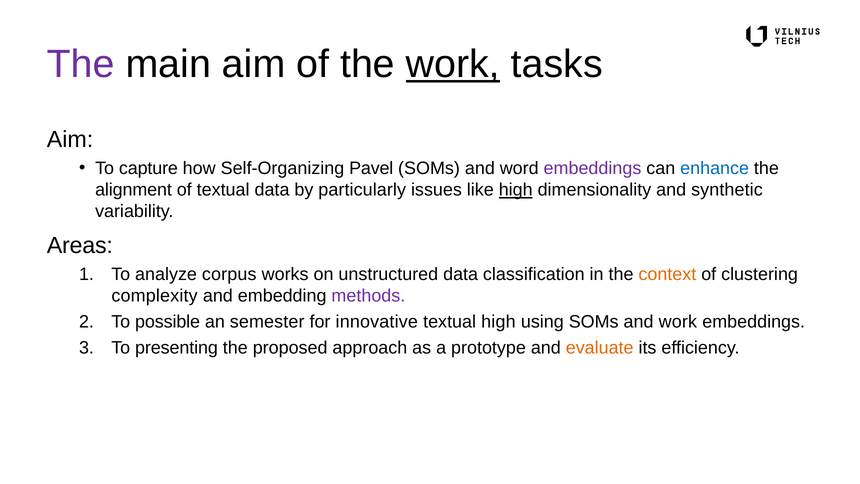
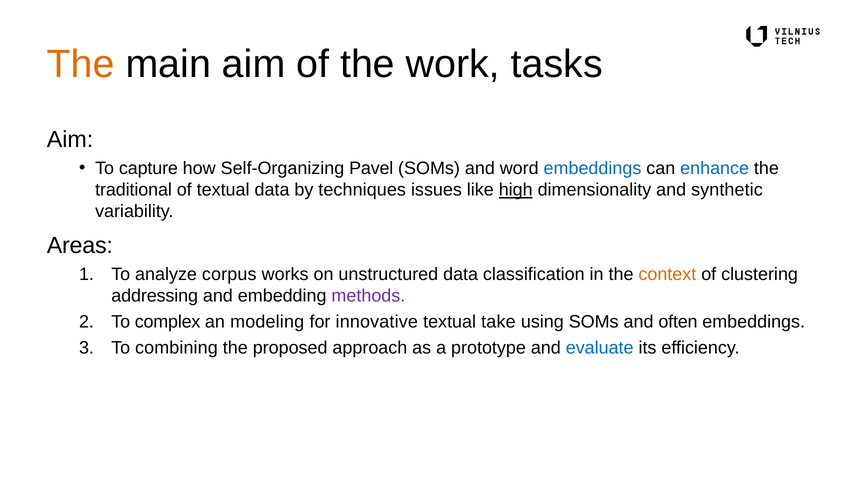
The colour: purple -> orange (81, 64)
work underline: present -> none (453, 64)
embeddings colour: purple -> blue (592, 168)
alignment: alignment -> traditional (134, 190)
particularly: particularly -> techniques (362, 190)
complexity: complexity -> addressing (155, 296)
possible: possible -> complex (168, 322)
semester: semester -> modeling (267, 322)
textual high: high -> take (498, 322)
and work: work -> often (678, 322)
presenting: presenting -> combining (176, 348)
evaluate colour: orange -> blue (600, 348)
